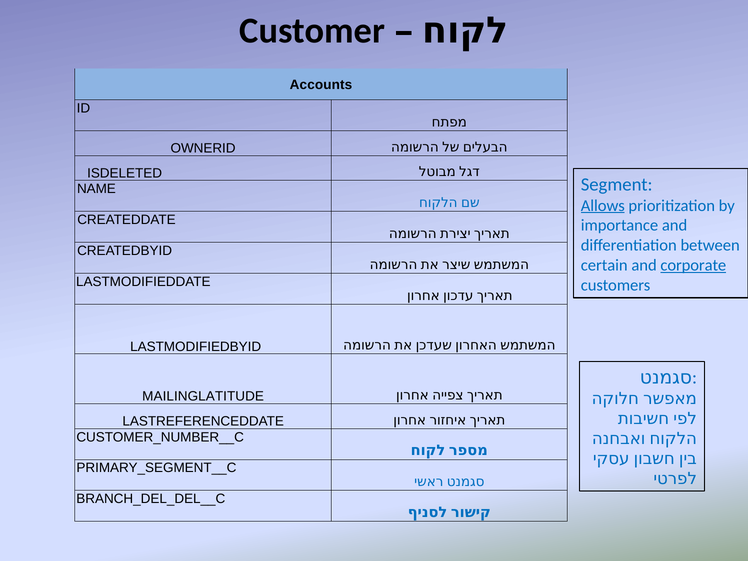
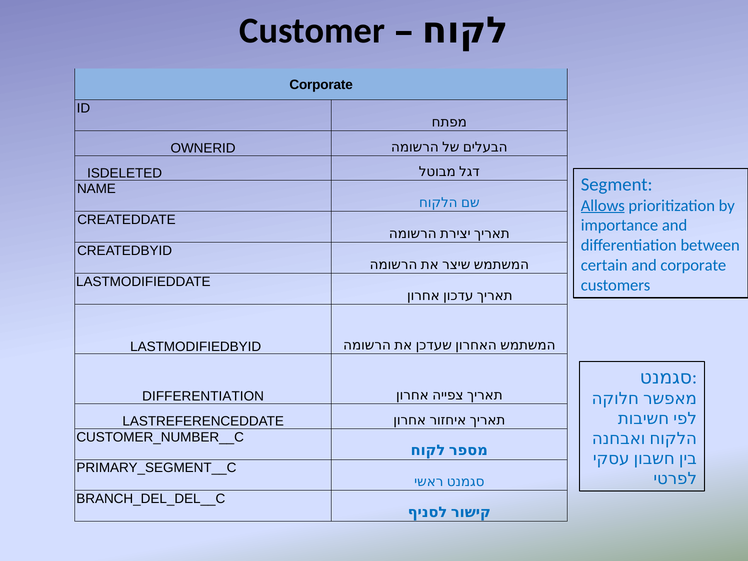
Accounts: Accounts -> Corporate (321, 85)
corporate underline: present -> none (693, 265)
MAILINGLATITUDE: MAILINGLATITUDE -> DIFFERENTIATION (203, 396)
